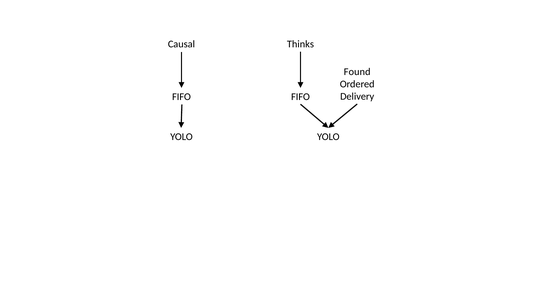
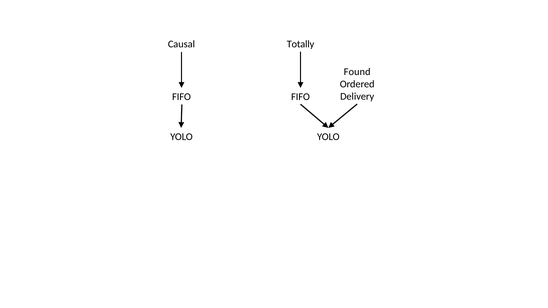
Thinks: Thinks -> Totally (301, 44)
